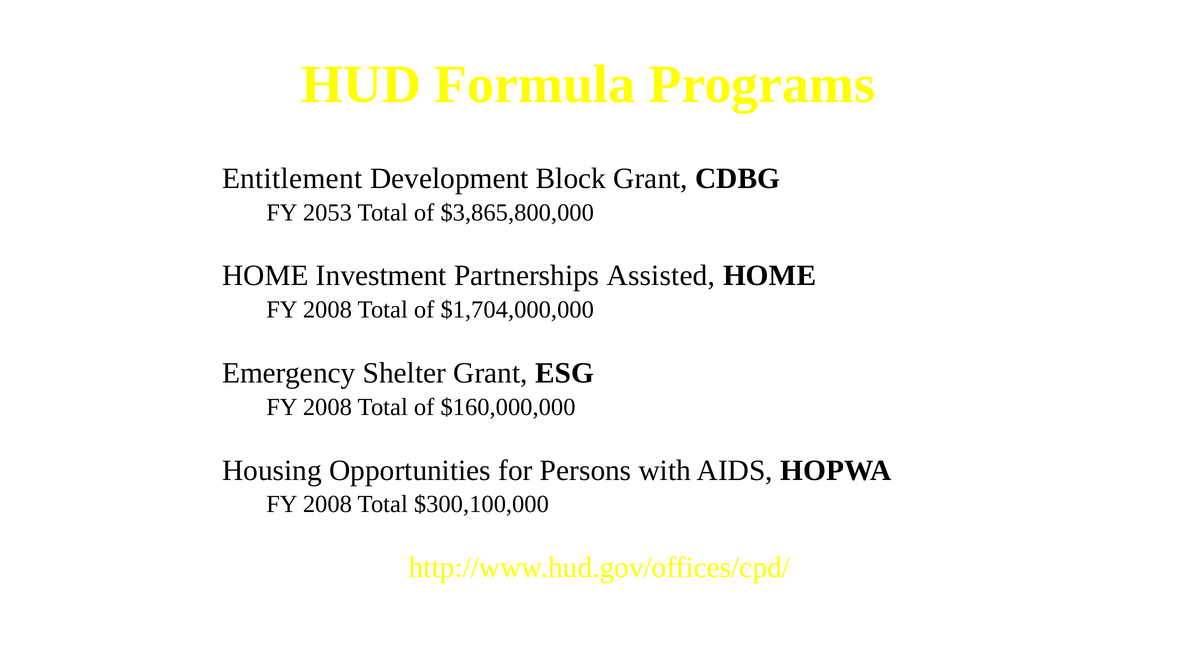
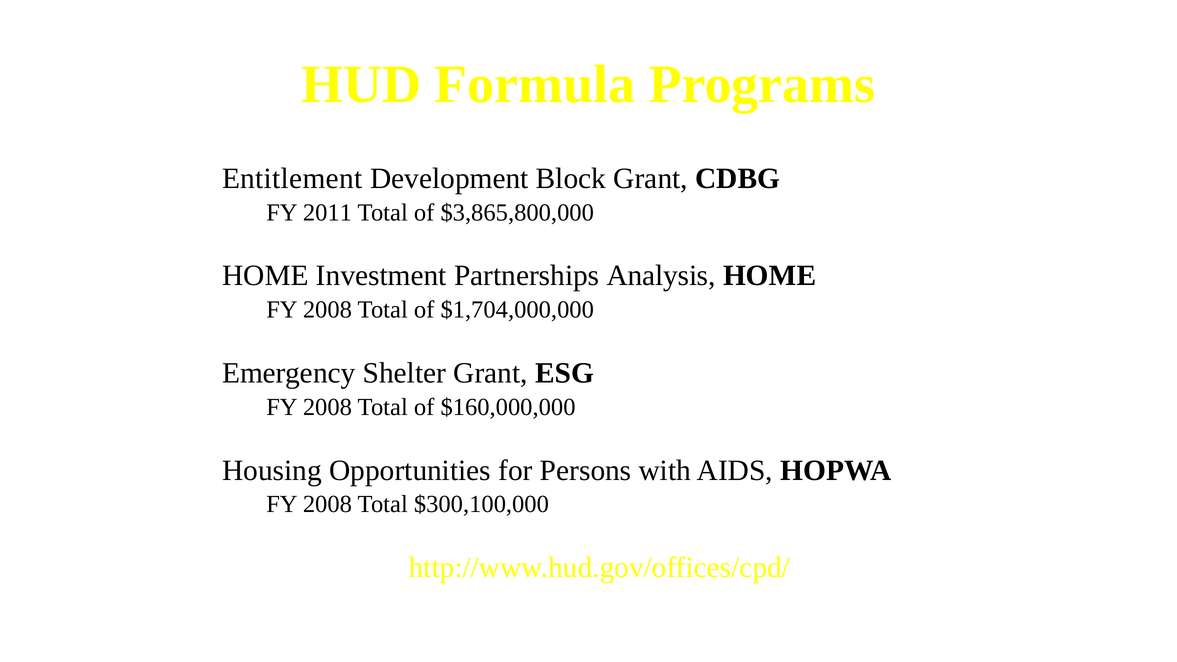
2053: 2053 -> 2011 (327, 213)
Assisted: Assisted -> Analysis (661, 276)
